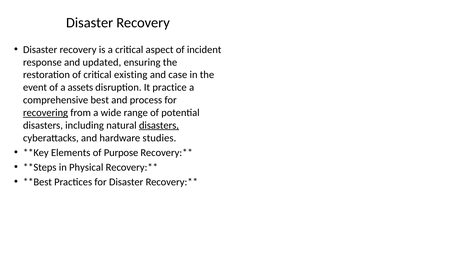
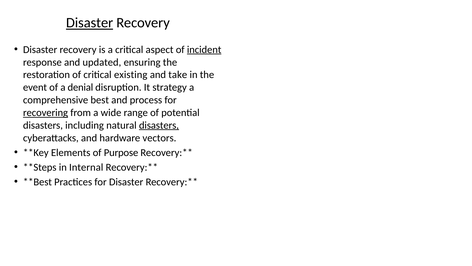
Disaster underline: none -> present (90, 23)
incident underline: none -> present (204, 50)
case: case -> take (178, 75)
assets: assets -> denial (80, 87)
practice: practice -> strategy (170, 87)
studies: studies -> vectors (159, 138)
Physical: Physical -> Internal (86, 167)
